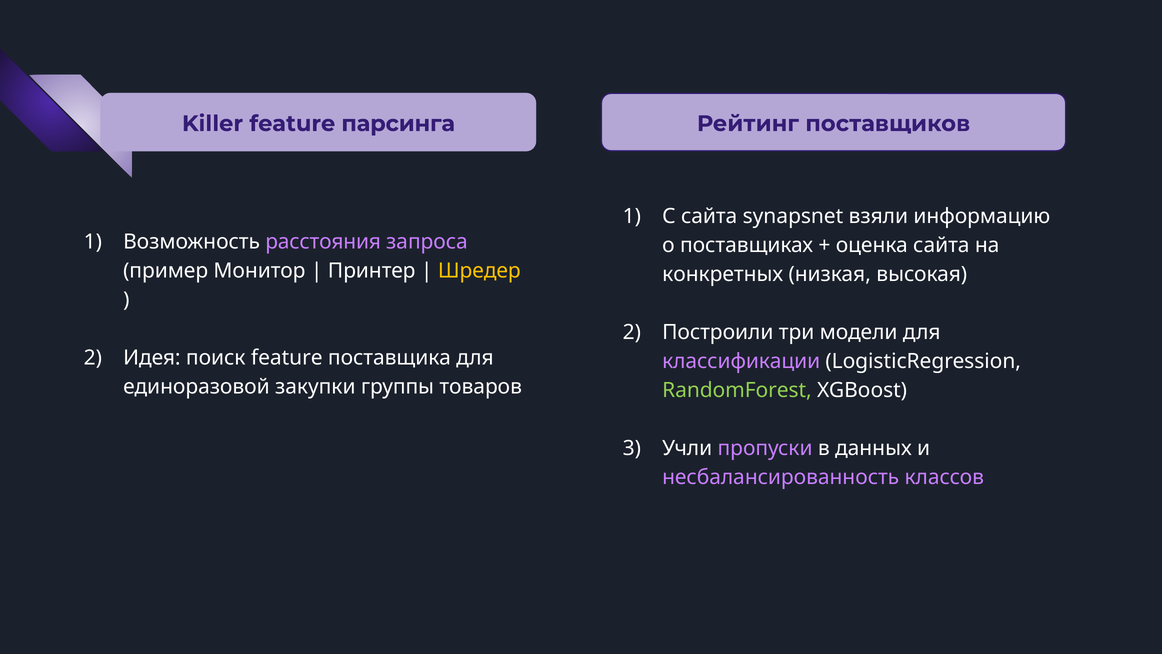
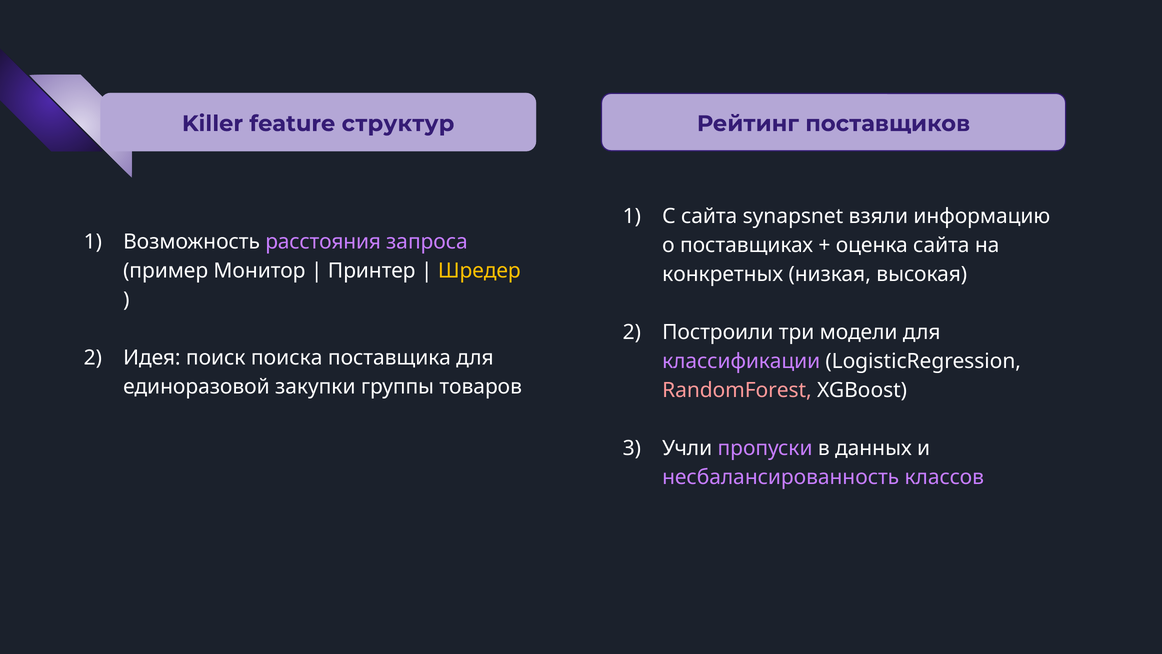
парсинга: парсинга -> структур (398, 124)
поиск feature: feature -> поиска (287, 357)
RandomForest colour: light green -> pink (737, 390)
